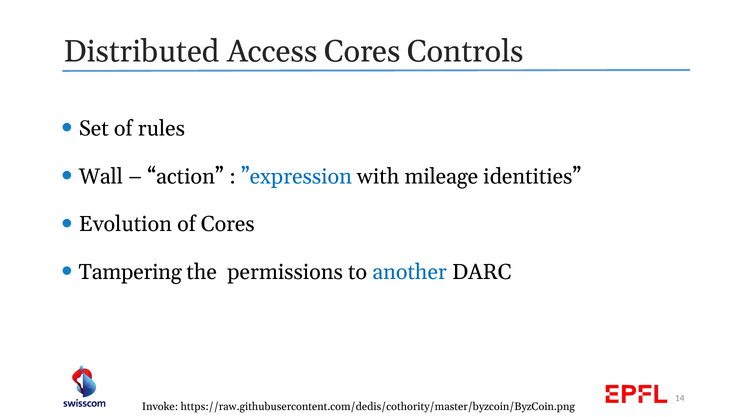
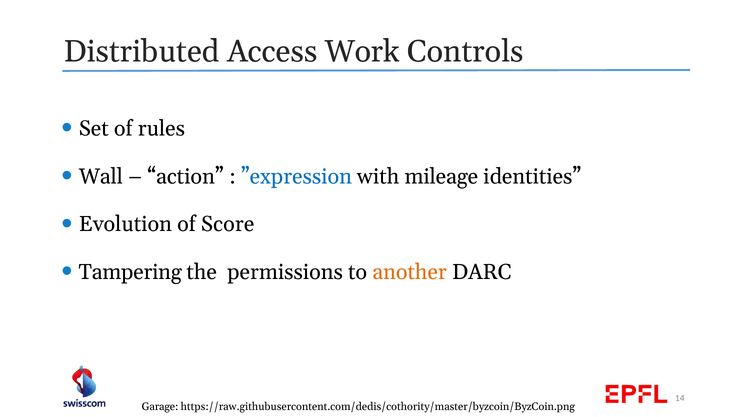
Access Cores: Cores -> Work (362, 51)
of Cores: Cores -> Score (228, 224)
another colour: blue -> orange (410, 272)
Invoke: Invoke -> Garage (160, 406)
